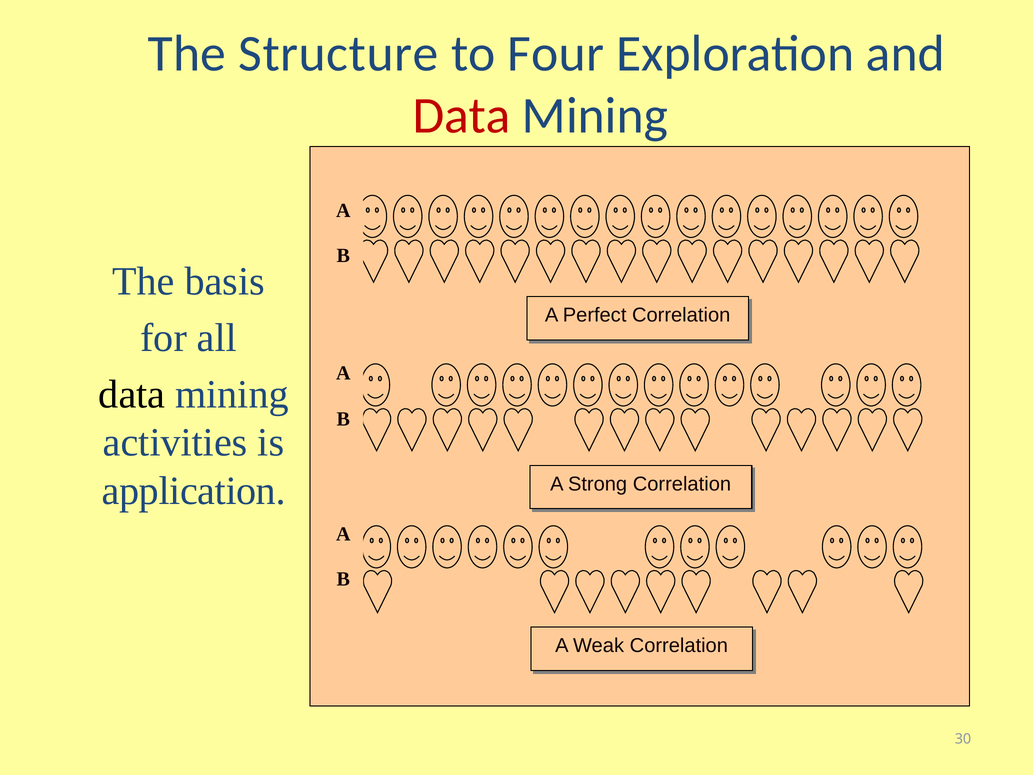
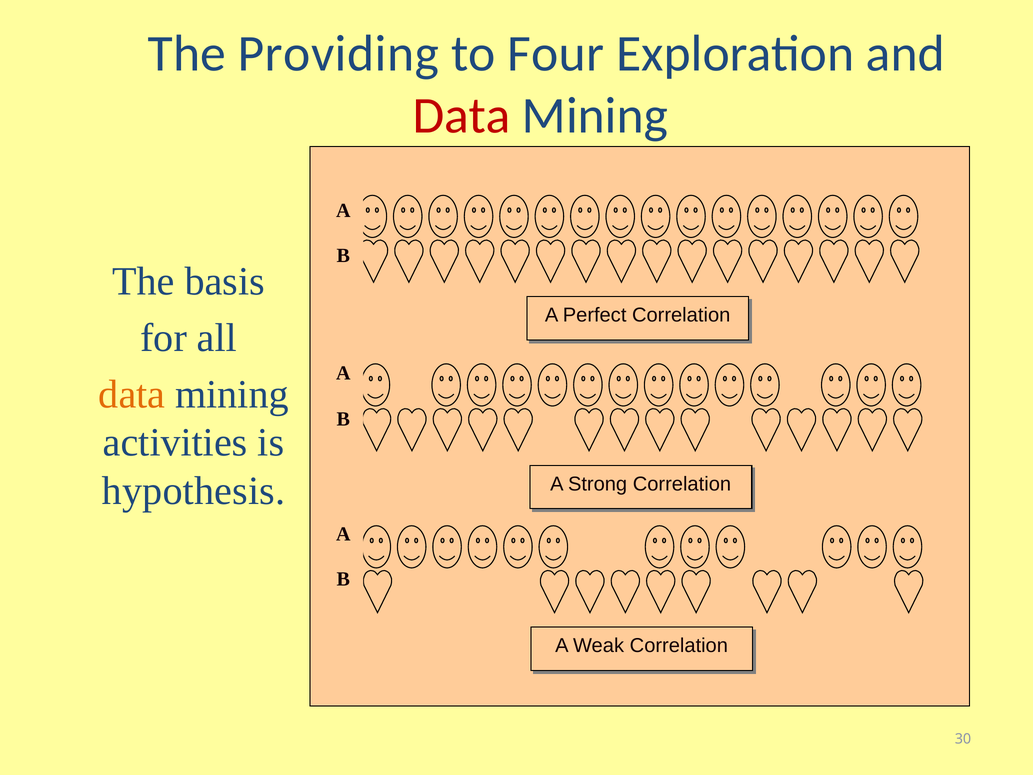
Structure: Structure -> Providing (338, 53)
data colour: black -> orange (132, 394)
application: application -> hypothesis (193, 491)
